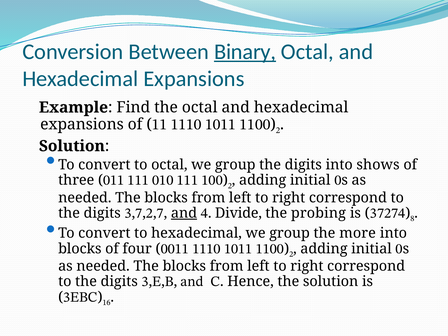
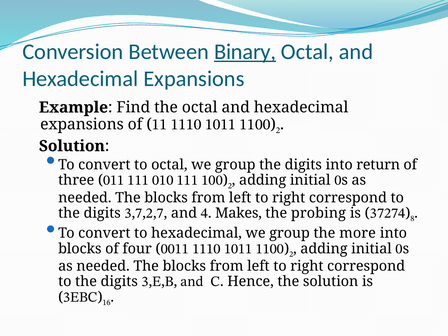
shows: shows -> return (378, 165)
and underline: present -> none (184, 213)
Divide: Divide -> Makes (238, 213)
